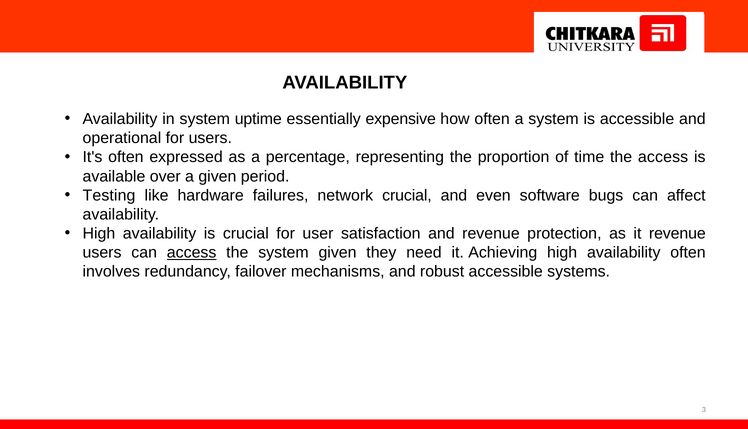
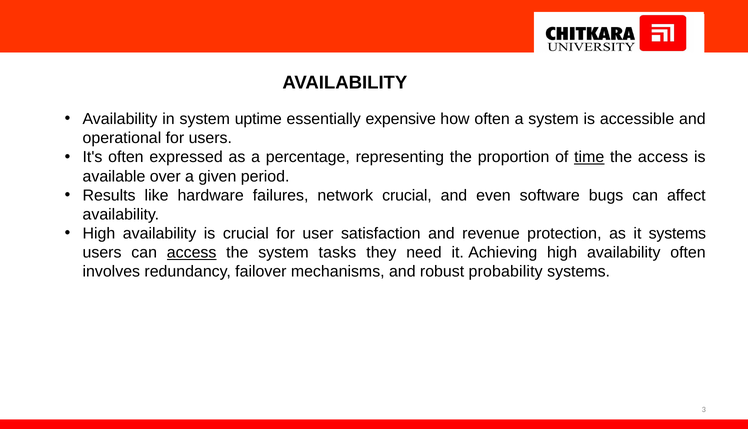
time underline: none -> present (589, 157)
Testing: Testing -> Results (109, 196)
it revenue: revenue -> systems (677, 234)
system given: given -> tasks (337, 253)
robust accessible: accessible -> probability (506, 272)
